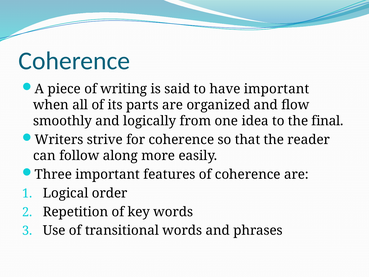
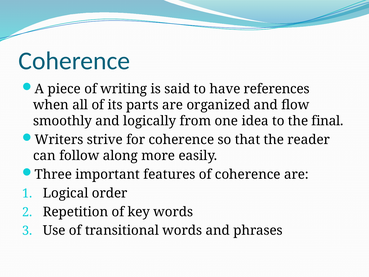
have important: important -> references (277, 89)
